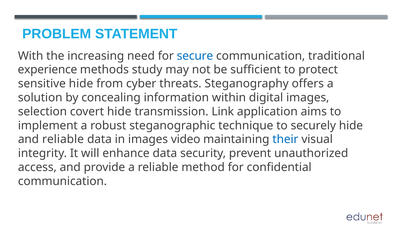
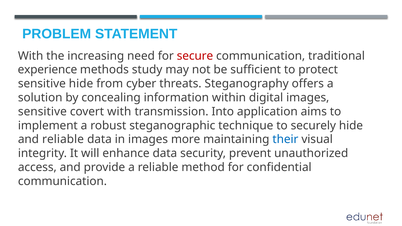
secure colour: blue -> red (195, 56)
selection: selection -> sensitive (42, 112)
covert hide: hide -> with (119, 112)
Link: Link -> Into (223, 112)
video: video -> more (186, 139)
